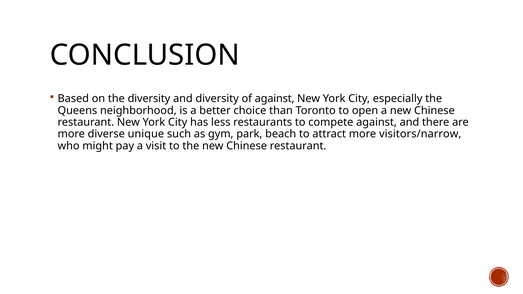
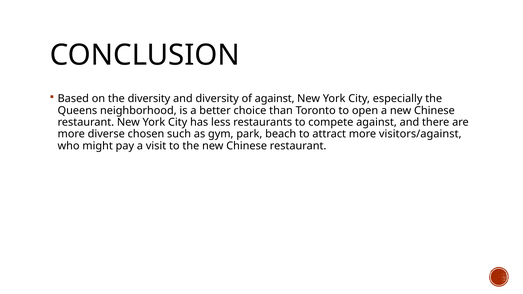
unique: unique -> chosen (146, 134)
visitors/narrow: visitors/narrow -> visitors/against (420, 134)
